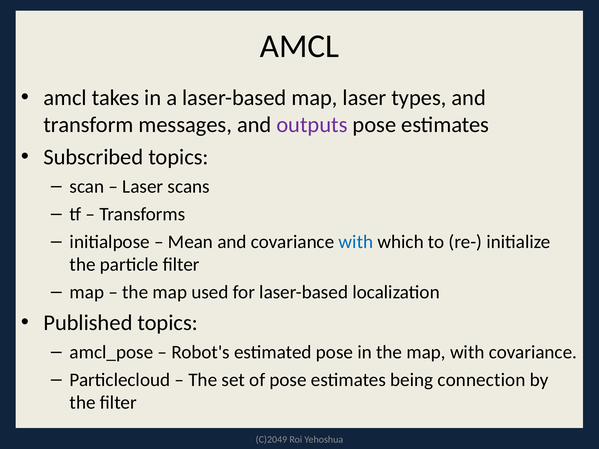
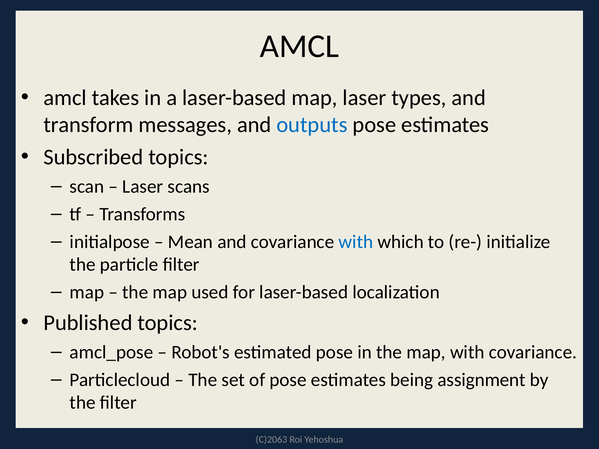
outputs colour: purple -> blue (312, 125)
connection: connection -> assignment (482, 380)
C)2049: C)2049 -> C)2063 (271, 440)
